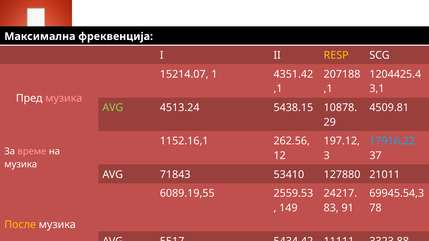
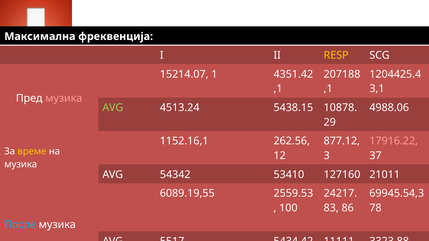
4509.81: 4509.81 -> 4988.06 (389, 108)
197.12: 197.12 -> 877.12 (342, 141)
17916.22 colour: light blue -> pink (394, 141)
време colour: pink -> yellow (32, 151)
71843: 71843 -> 54342 (175, 175)
127880: 127880 -> 127160 (342, 175)
149: 149 -> 100 (288, 208)
91: 91 -> 86 (348, 208)
После colour: yellow -> light blue (20, 225)
